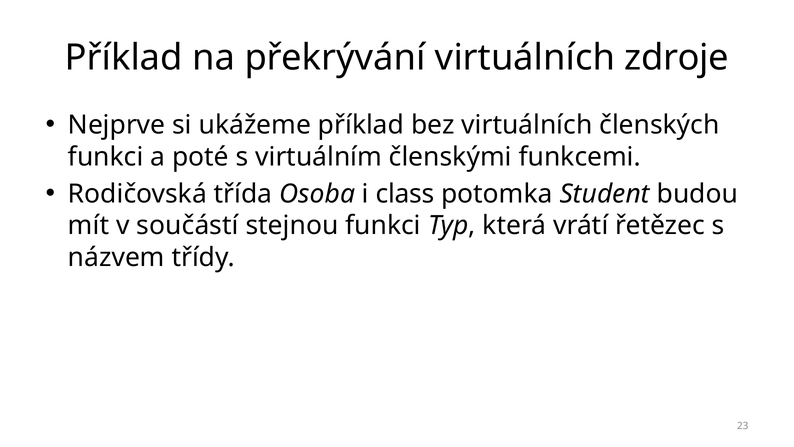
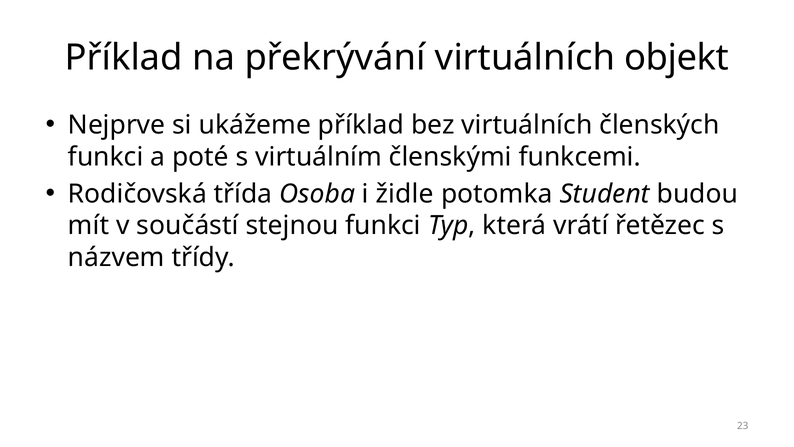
zdroje: zdroje -> objekt (677, 58)
class: class -> židle (405, 194)
